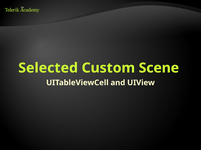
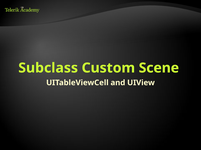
Selected: Selected -> Subclass (48, 68)
